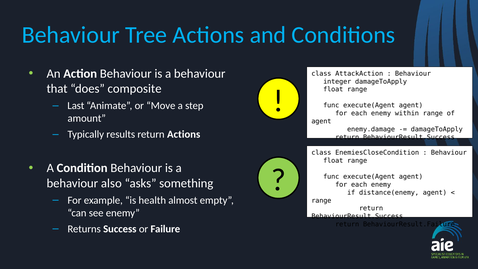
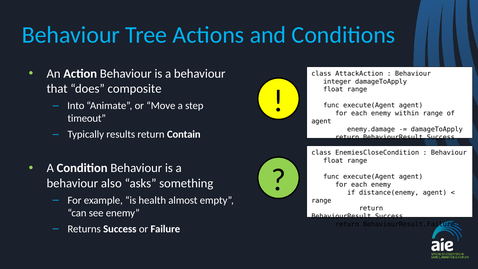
Last: Last -> Into (76, 106)
amount: amount -> timeout (87, 118)
return Actions: Actions -> Contain (184, 134)
